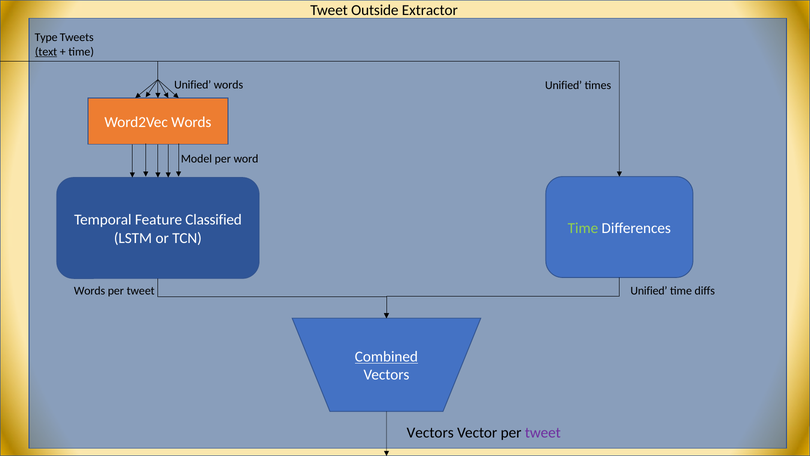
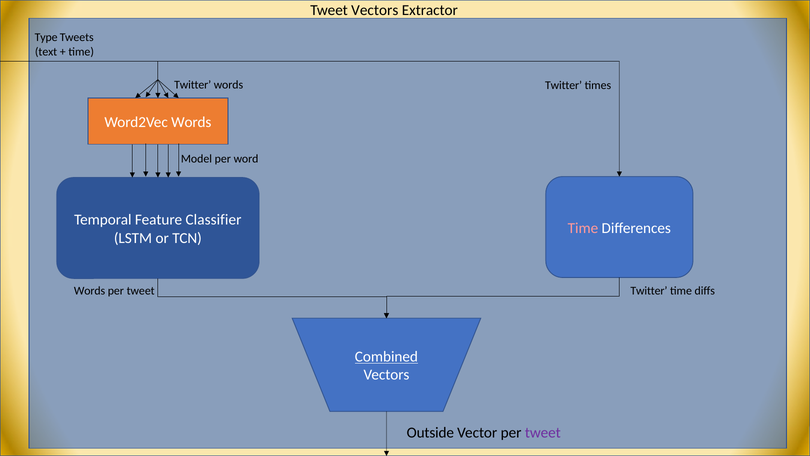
Tweet Outside: Outside -> Vectors (375, 10)
text underline: present -> none (46, 52)
Unified: Unified -> Twitter (193, 85)
Unified: Unified -> Twitter (564, 85)
Classified: Classified -> Classifier (213, 220)
Time colour: light green -> pink (583, 228)
Unified: Unified -> Twitter (649, 291)
Vectors: Vectors -> Outside (430, 432)
